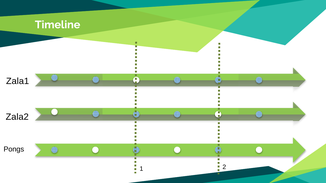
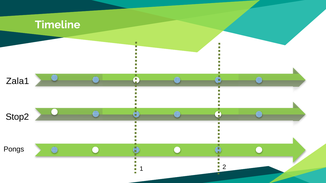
Zala2: Zala2 -> Stop2 (17, 117)
